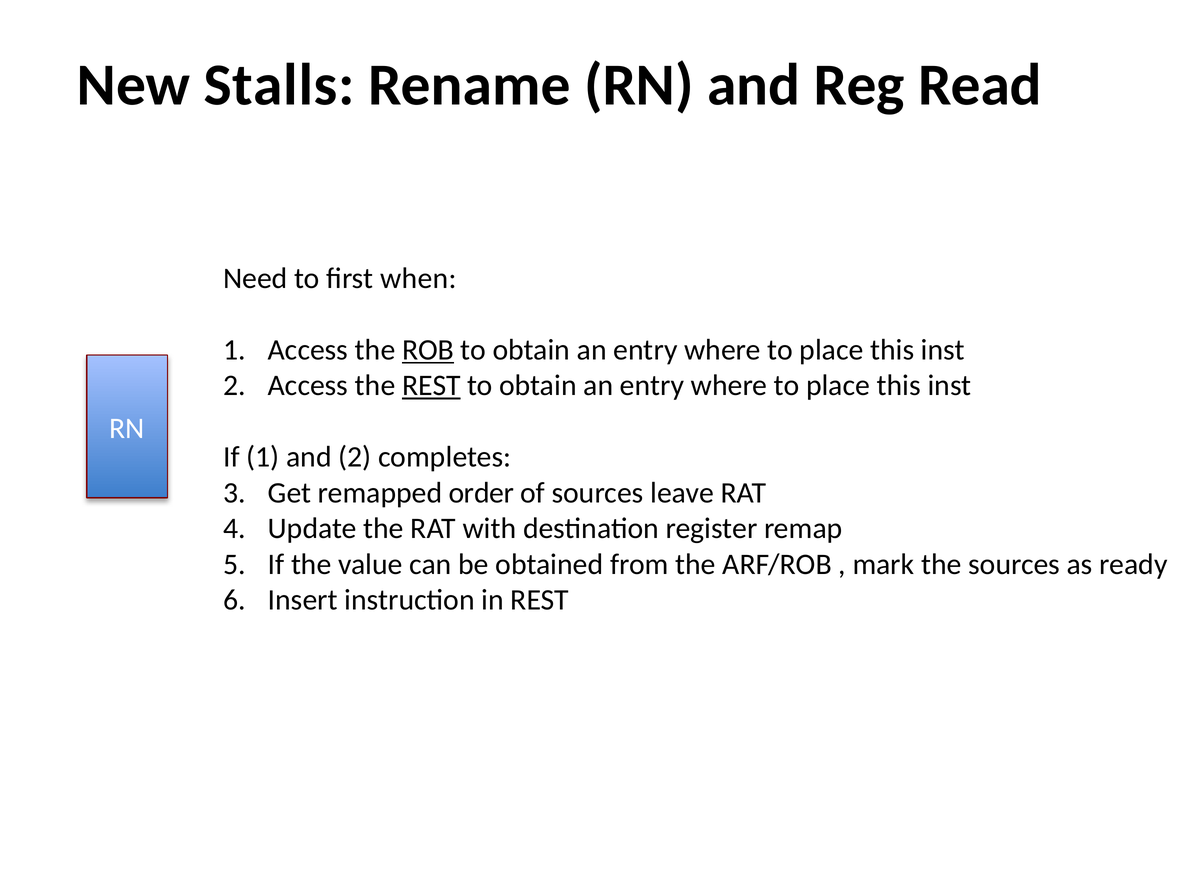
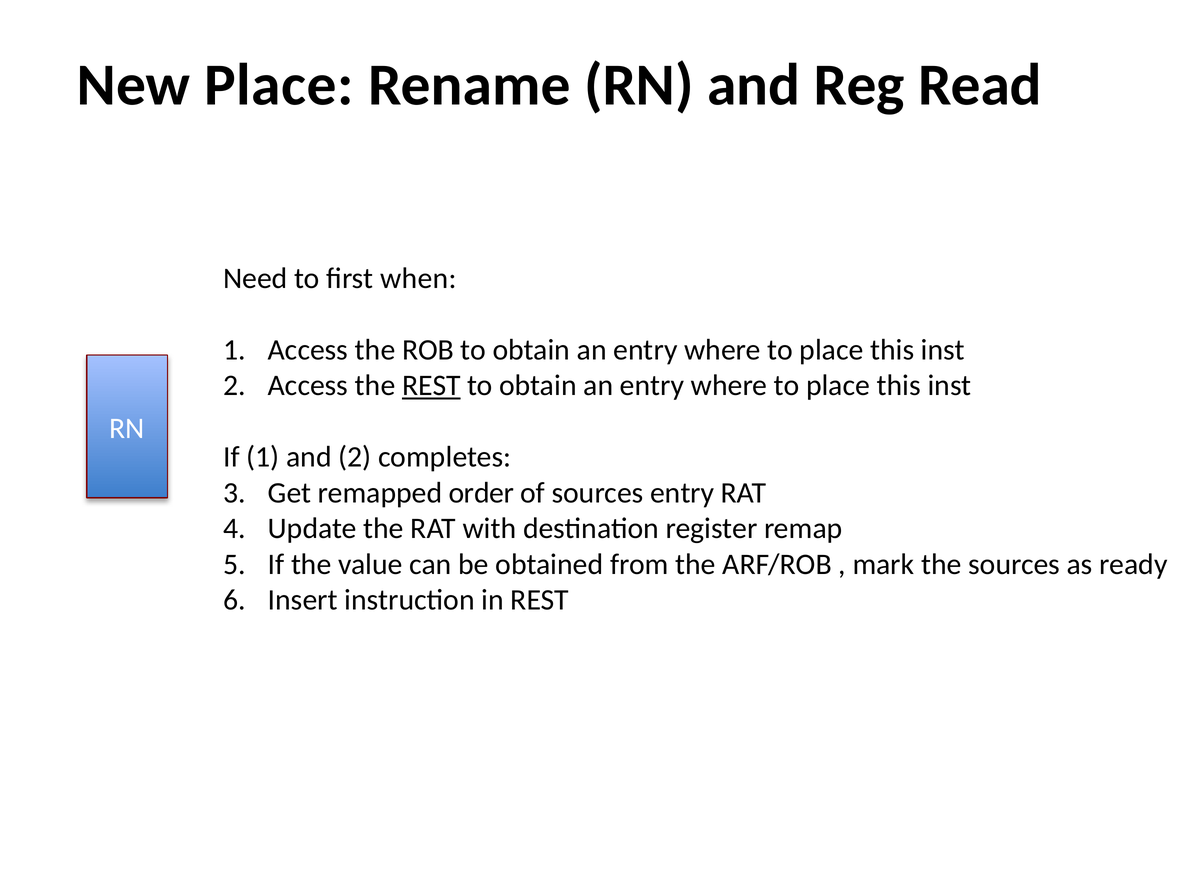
New Stalls: Stalls -> Place (279, 85)
ROB underline: present -> none (428, 350)
sources leave: leave -> entry (682, 493)
